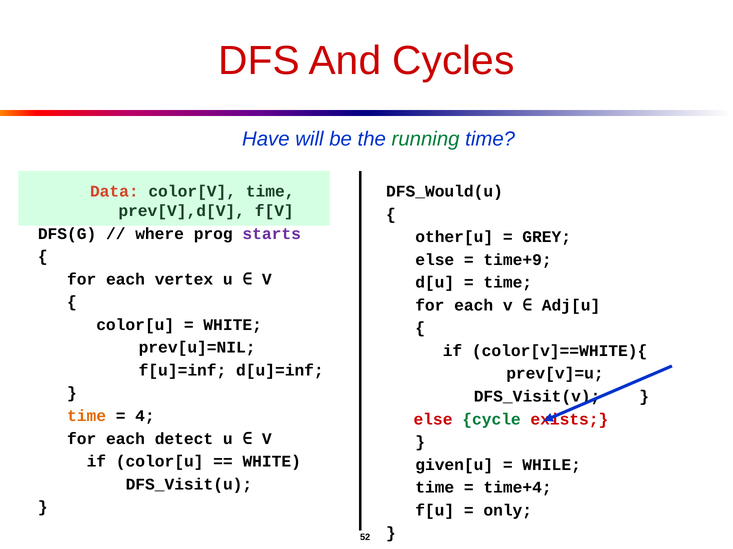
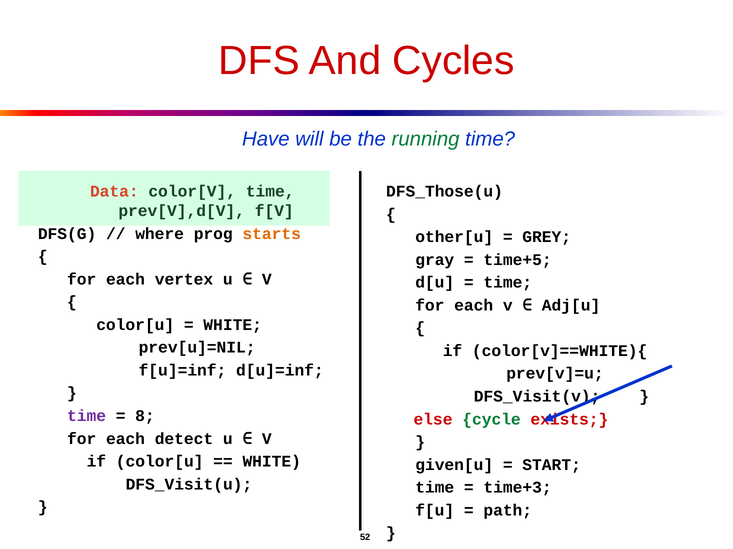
DFS_Would(u: DFS_Would(u -> DFS_Those(u (445, 192)
starts colour: purple -> orange (272, 234)
else: else -> gray (435, 260)
time+9: time+9 -> time+5 (518, 260)
time colour: orange -> purple (87, 416)
4: 4 -> 8 (145, 416)
WHILE: WHILE -> START (552, 465)
time+4: time+4 -> time+3 (518, 488)
only: only -> path (508, 511)
